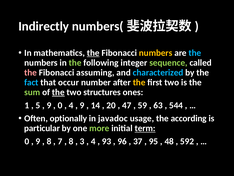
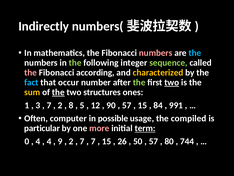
the underline: present -> none (93, 53)
numbers colour: yellow -> pink (156, 53)
assuming: assuming -> according (95, 72)
characterized colour: light blue -> yellow (158, 72)
the colour: yellow -> light green (139, 82)
two underline: none -> present (172, 82)
sum colour: light green -> yellow (32, 92)
5: 5 -> 3 (38, 105)
9: 9 -> 7 (49, 105)
0: 0 -> 2 (60, 105)
4: 4 -> 8 (71, 105)
9: 9 -> 5 (82, 105)
14: 14 -> 12 (95, 105)
20: 20 -> 90 (111, 105)
47: 47 -> 57 (127, 105)
59: 59 -> 15 (142, 105)
63: 63 -> 84 (158, 105)
544: 544 -> 991 (176, 105)
optionally: optionally -> computer (68, 118)
javadoc: javadoc -> possible (113, 118)
according: according -> compiled (189, 118)
more colour: light green -> pink (99, 128)
9: 9 -> 4 (38, 141)
8: 8 -> 4 (49, 141)
7: 7 -> 9 (60, 141)
8: 8 -> 2 (71, 141)
3: 3 -> 7 (82, 141)
4: 4 -> 7 (93, 141)
93: 93 -> 15 (107, 141)
96: 96 -> 26 (122, 141)
37: 37 -> 50 (138, 141)
95: 95 -> 57 (153, 141)
48: 48 -> 80 (169, 141)
592: 592 -> 744 (187, 141)
